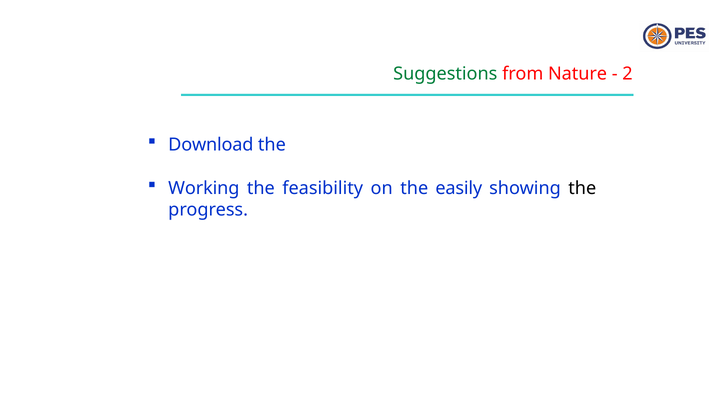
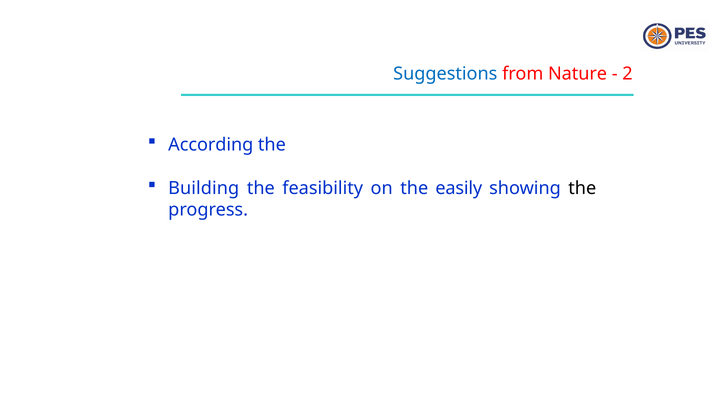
Suggestions colour: green -> blue (445, 74)
Download: Download -> According (211, 145)
Working: Working -> Building (204, 188)
